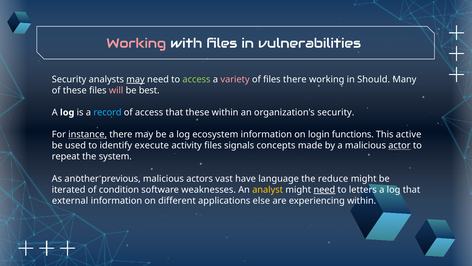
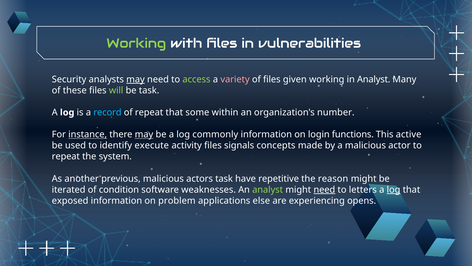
Working colour: pink -> light green (136, 44)
files there: there -> given (295, 79)
in Should: Should -> Analyst (374, 79)
will colour: pink -> light green (116, 90)
be best: best -> task (149, 90)
of access: access -> repeat (149, 112)
that these: these -> some (197, 112)
organization's security: security -> number (336, 112)
may underline: none -> present (144, 134)
ecosystem: ecosystem -> commonly (215, 134)
actor underline: present -> none (399, 145)
actors vast: vast -> task (224, 178)
language: language -> repetitive (279, 178)
reduce: reduce -> reason (333, 178)
analyst colour: yellow -> light green (268, 189)
log underline: none -> present (394, 189)
external: external -> exposed (70, 200)
different: different -> problem (177, 200)
experiencing within: within -> opens (362, 200)
